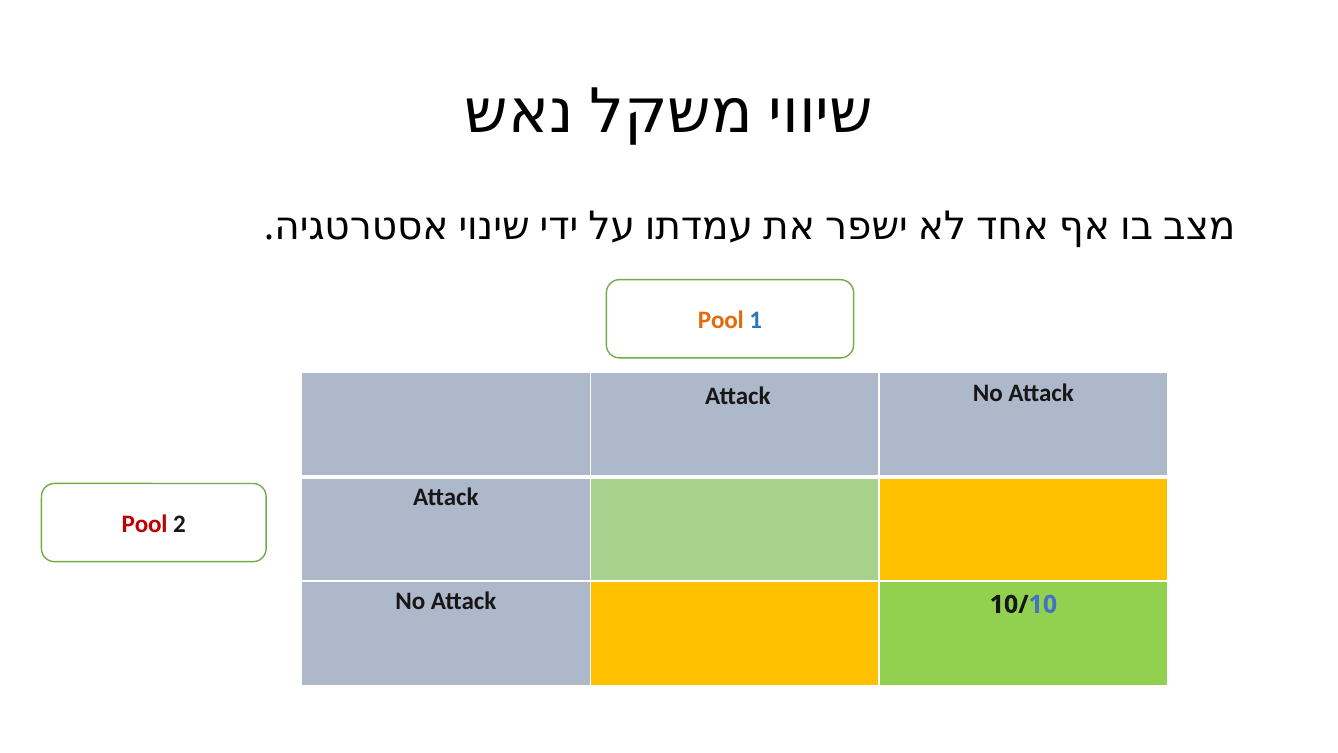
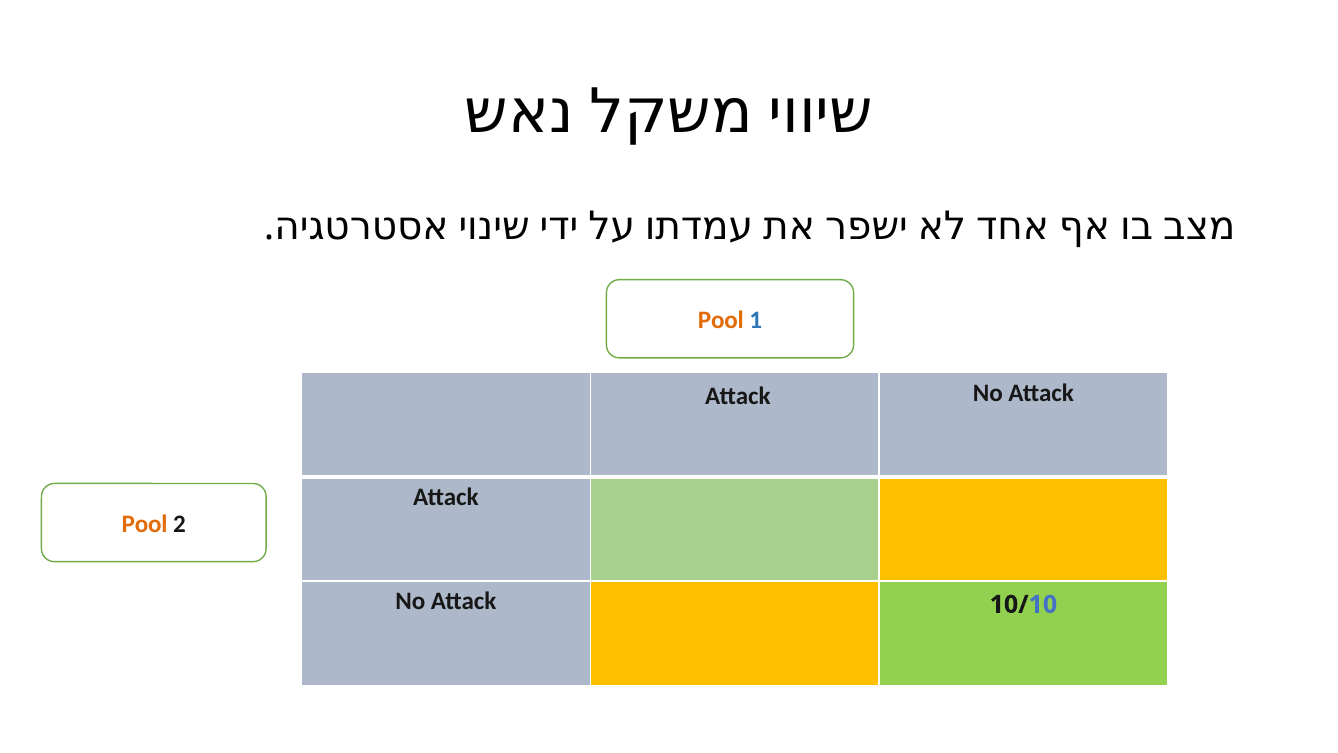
Pool colour: red -> orange (145, 524)
